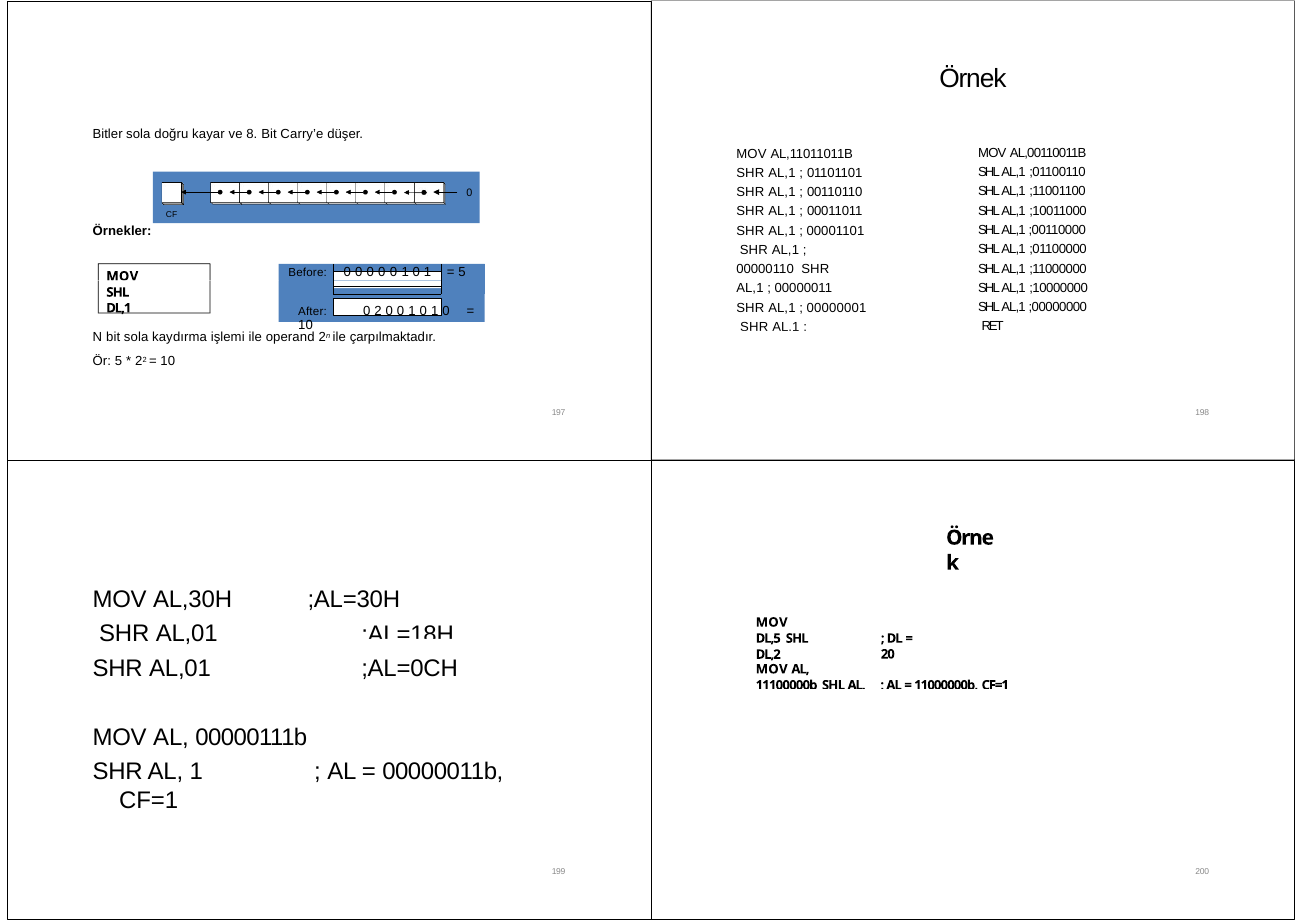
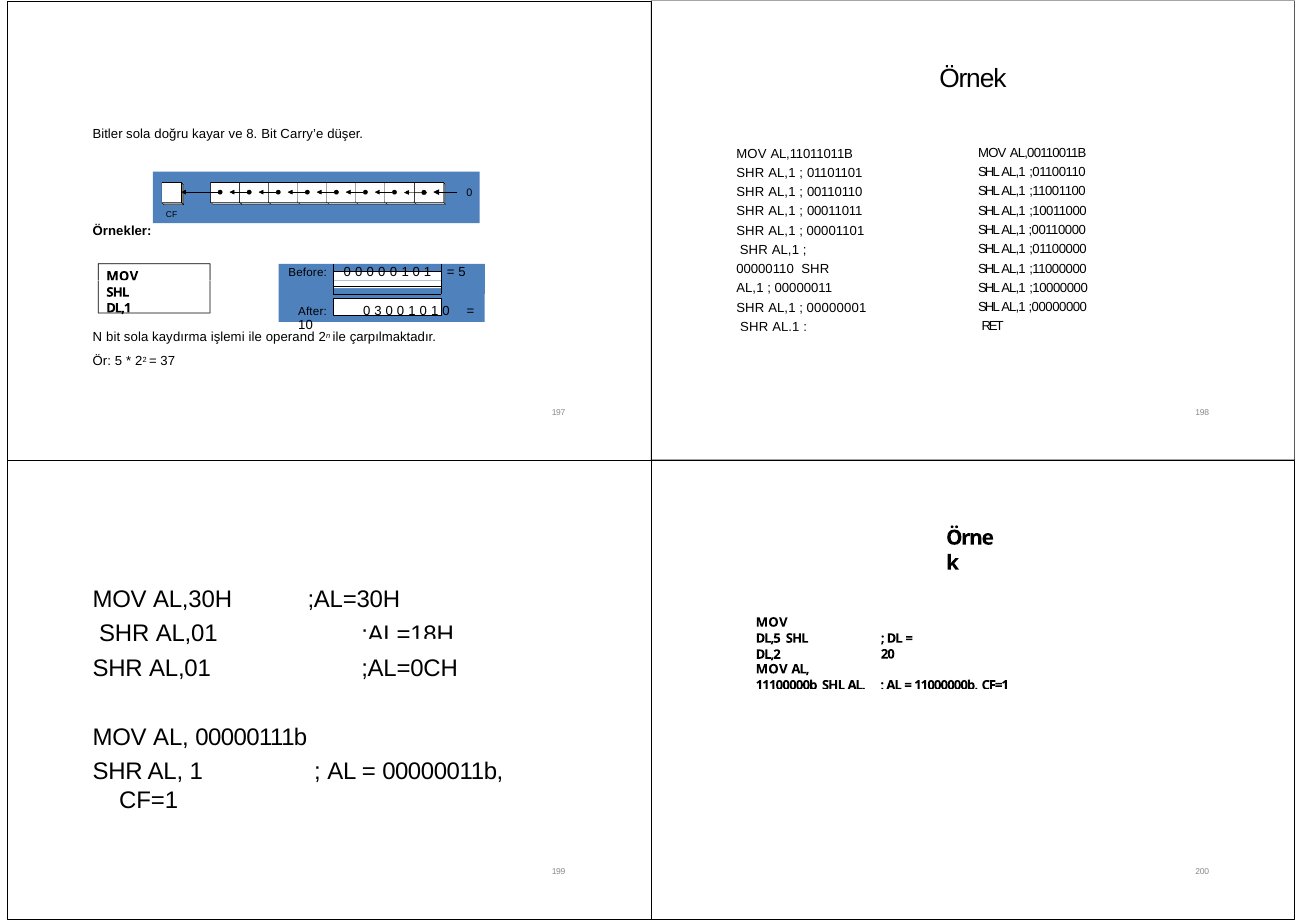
2: 2 -> 3 (378, 311)
10: 10 -> 37 (168, 361)
